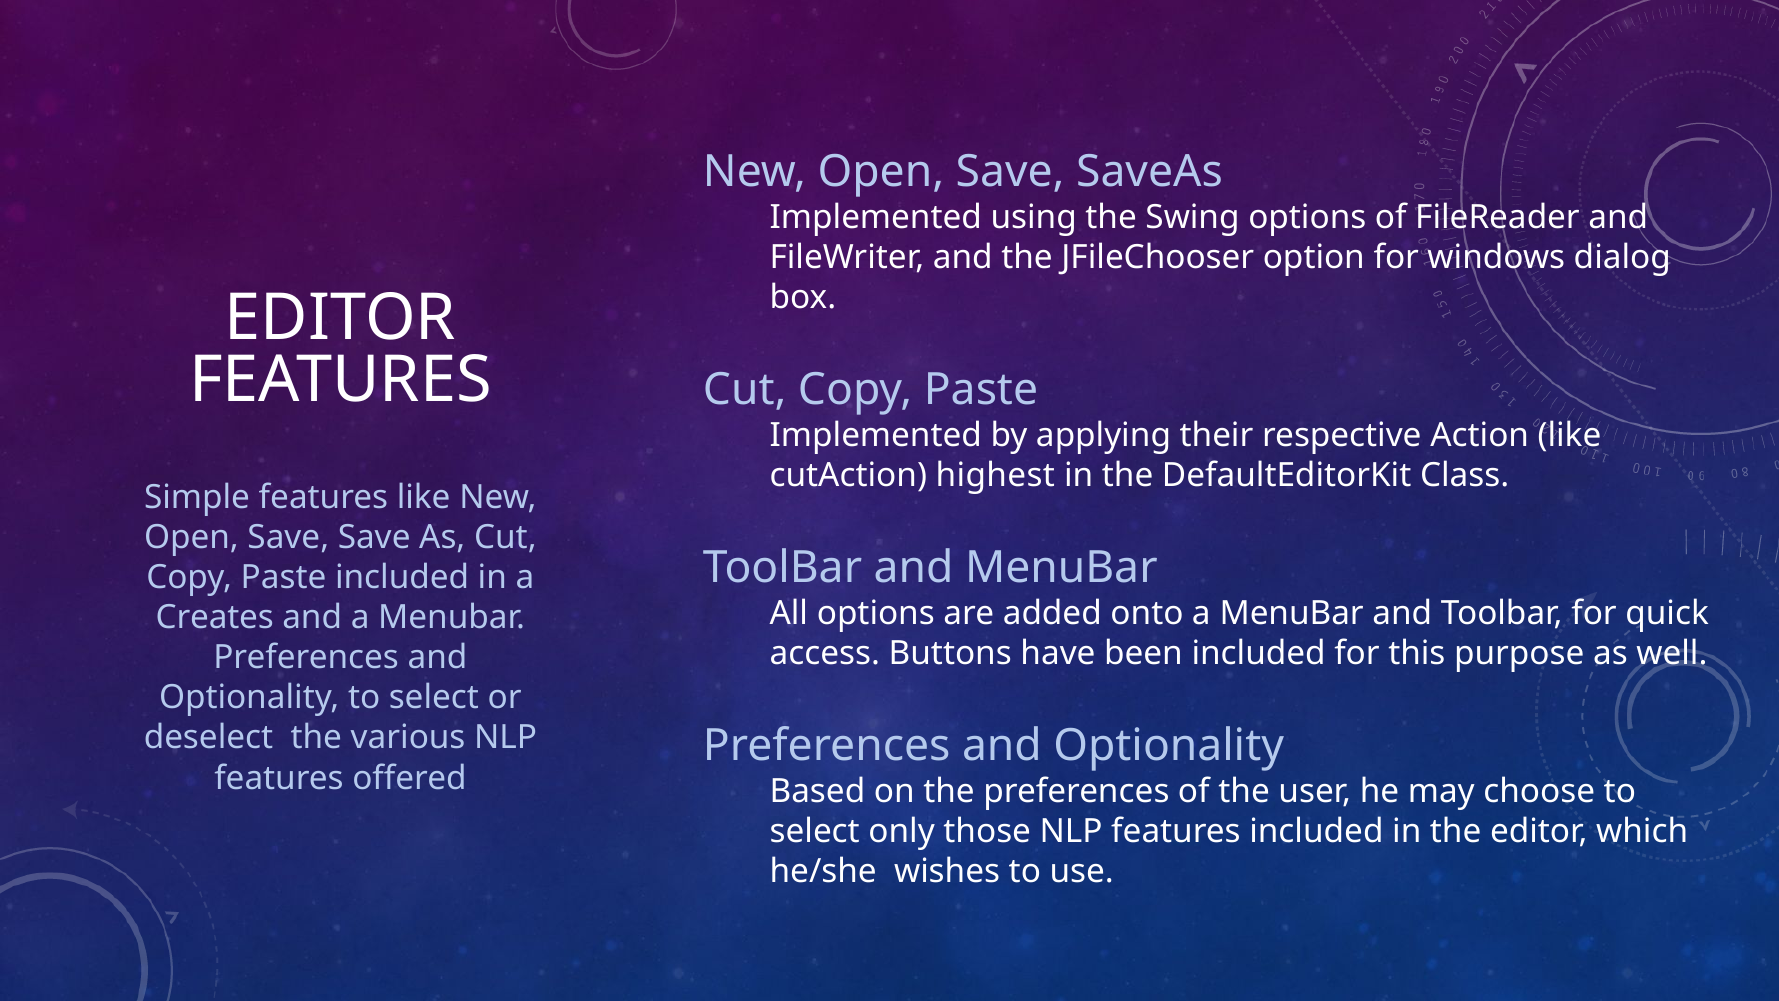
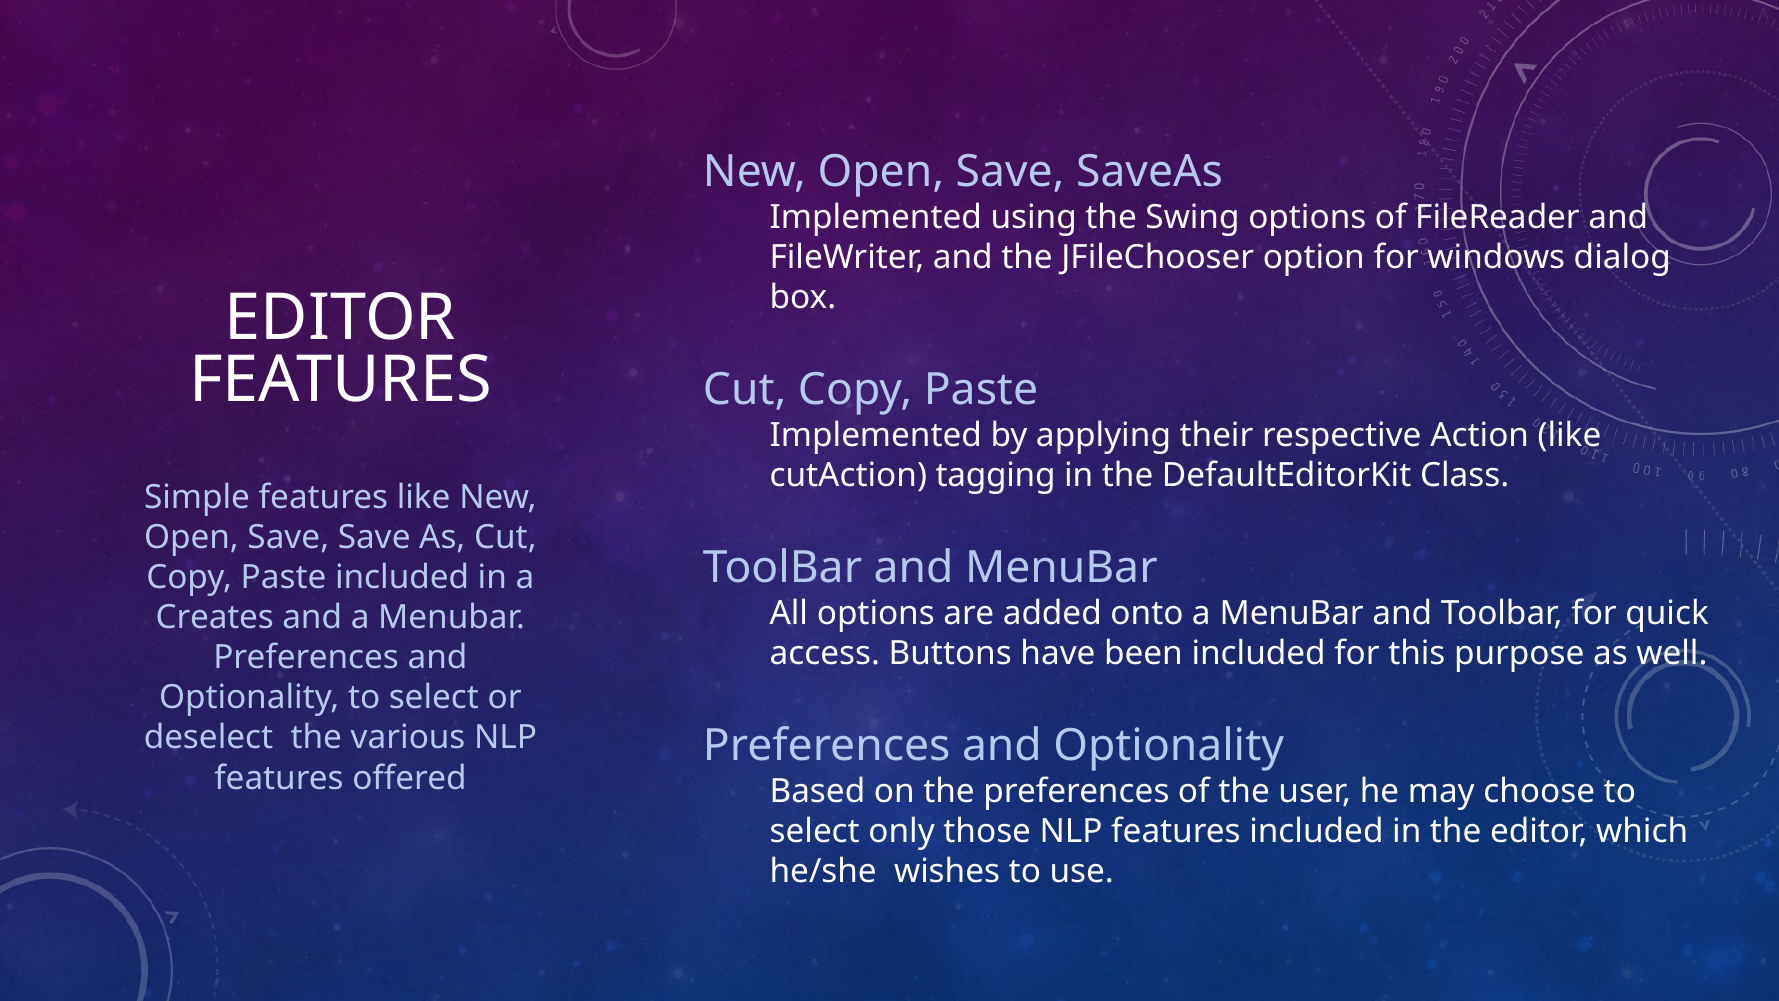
highest: highest -> tagging (996, 475)
